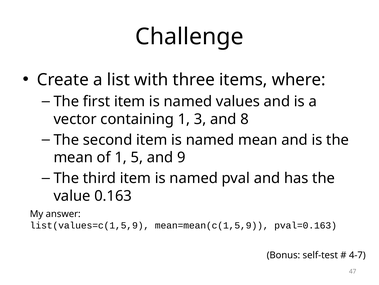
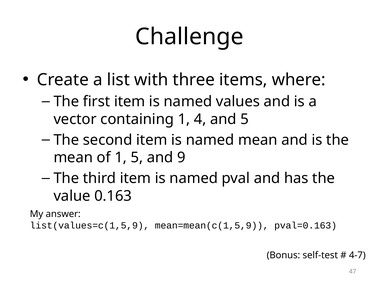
3: 3 -> 4 (200, 119)
and 8: 8 -> 5 (245, 119)
